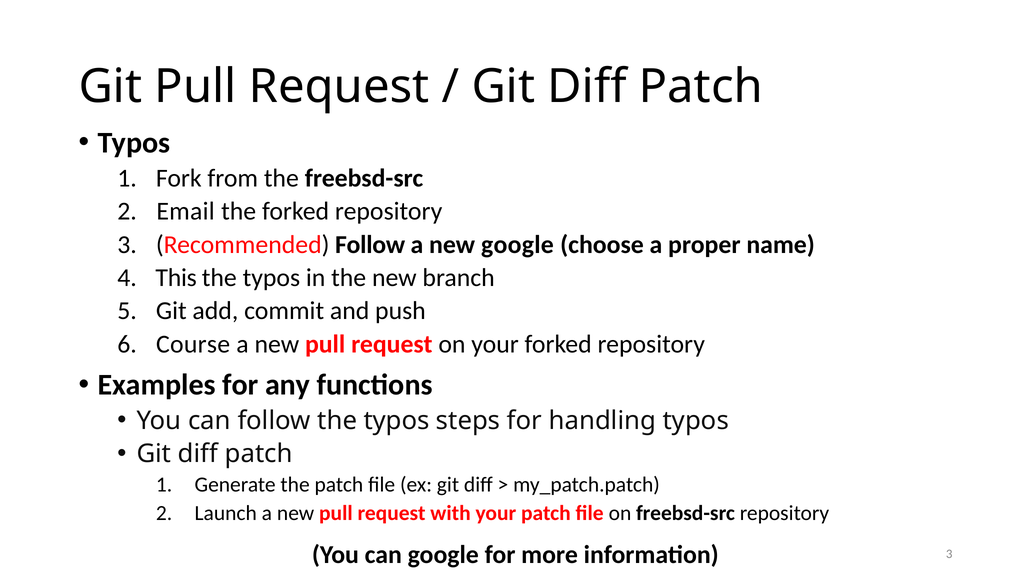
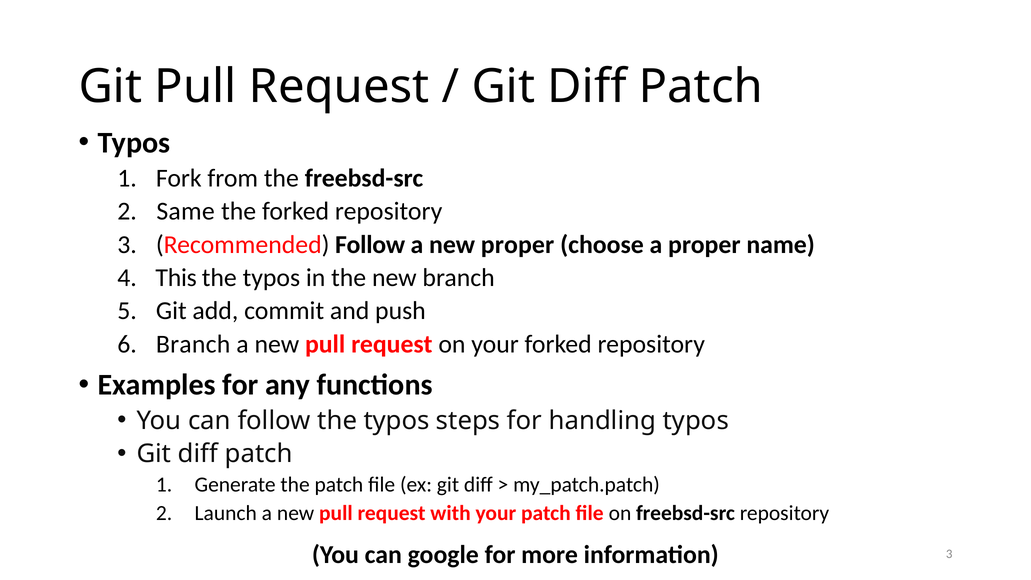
Email: Email -> Same (186, 211)
new google: google -> proper (518, 245)
Course: Course -> Branch (193, 344)
